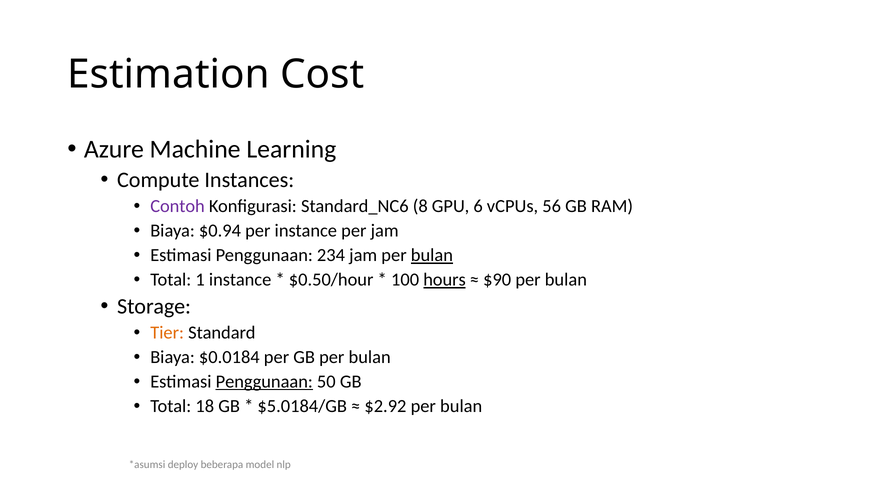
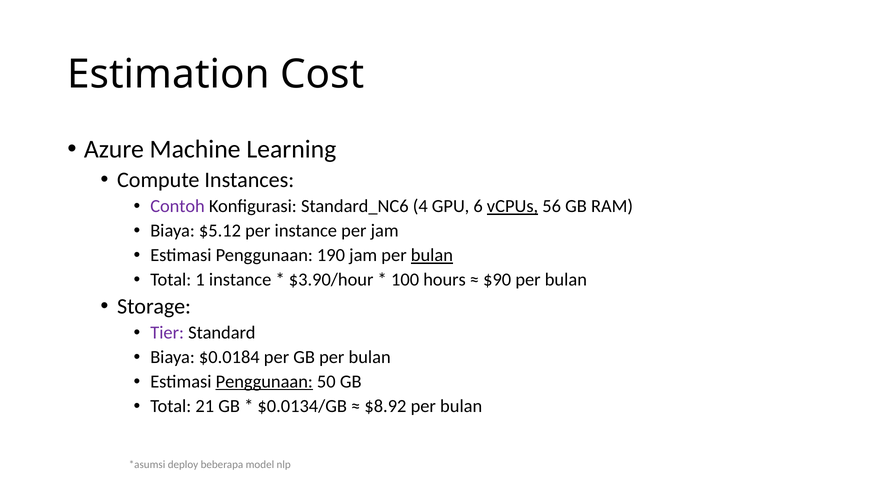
8: 8 -> 4 (420, 206)
vCPUs underline: none -> present (513, 206)
$0.94: $0.94 -> $5.12 (220, 231)
234: 234 -> 190 (331, 255)
$0.50/hour: $0.50/hour -> $3.90/hour (331, 280)
hours underline: present -> none (444, 280)
Tier colour: orange -> purple (167, 333)
18: 18 -> 21 (205, 406)
$5.0184/GB: $5.0184/GB -> $0.0134/GB (302, 406)
$2.92: $2.92 -> $8.92 (385, 406)
